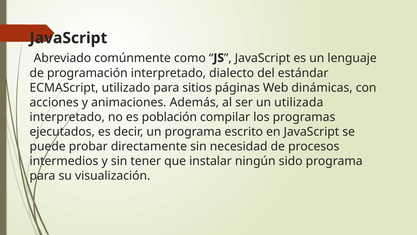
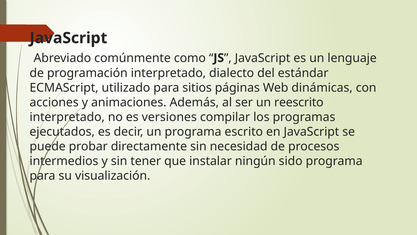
utilizada: utilizada -> reescrito (299, 102)
población: población -> versiones (169, 117)
